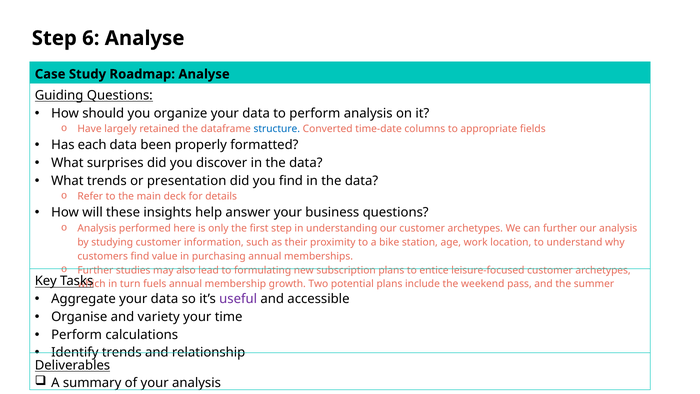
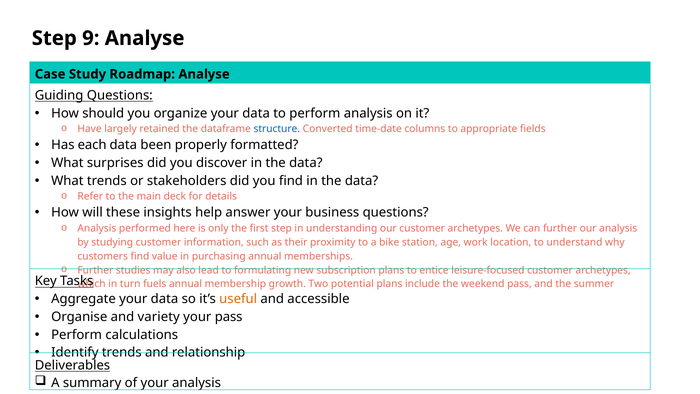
6: 6 -> 9 (91, 38)
presentation: presentation -> stakeholders (187, 181)
useful colour: purple -> orange (238, 299)
your time: time -> pass (229, 317)
